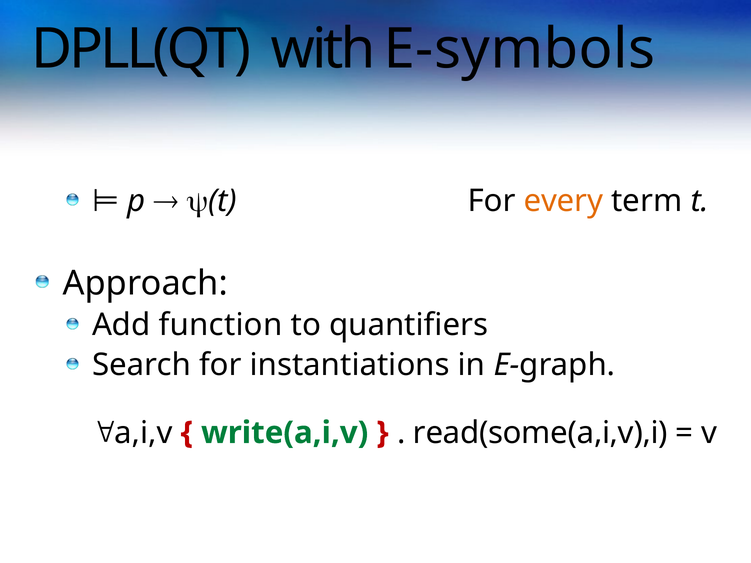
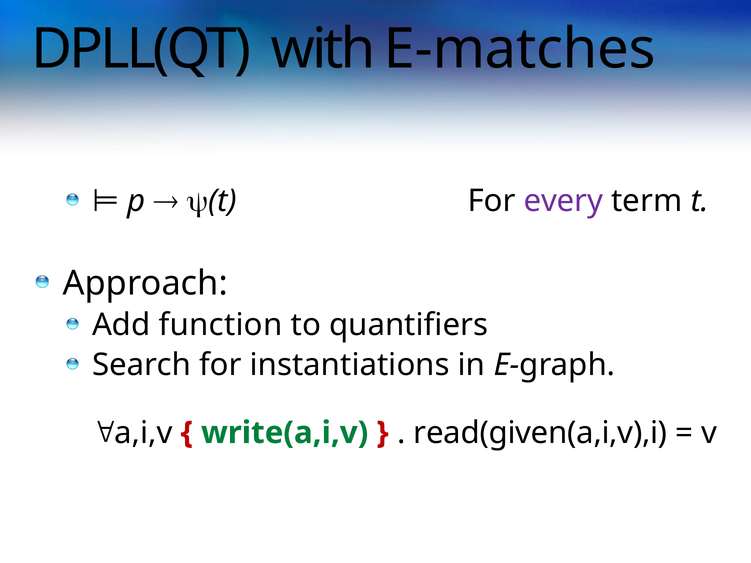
E-symbols: E-symbols -> E-matches (520, 49)
every colour: orange -> purple (563, 201)
read(some(a,i,v),i: read(some(a,i,v),i -> read(given(a,i,v),i (540, 433)
